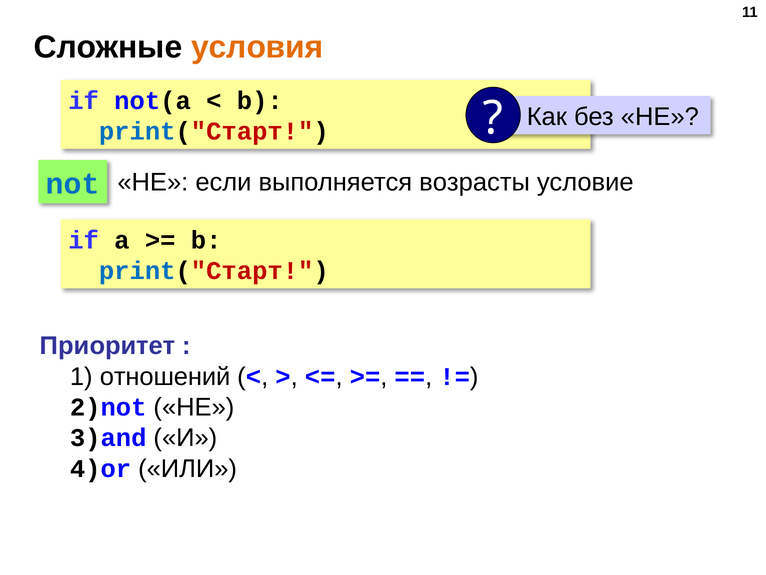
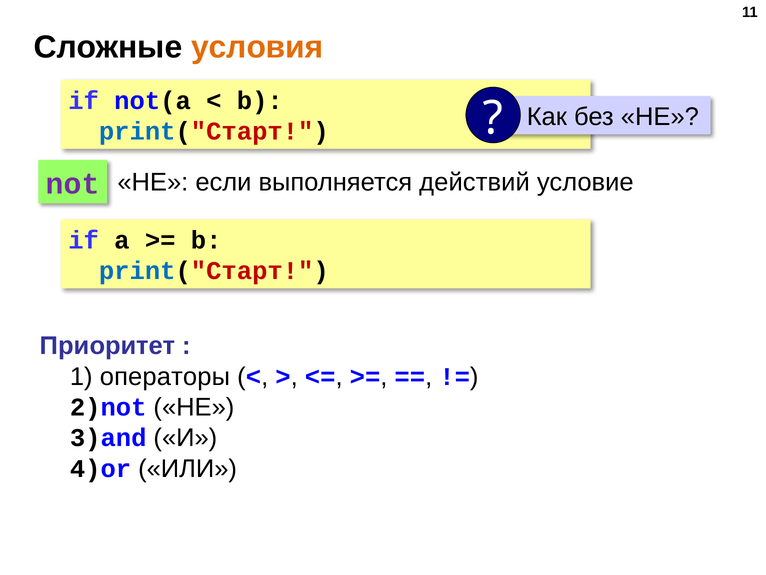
возрасты: возрасты -> действий (475, 182)
not colour: blue -> purple (73, 184)
отношений: отношений -> операторы (165, 376)
